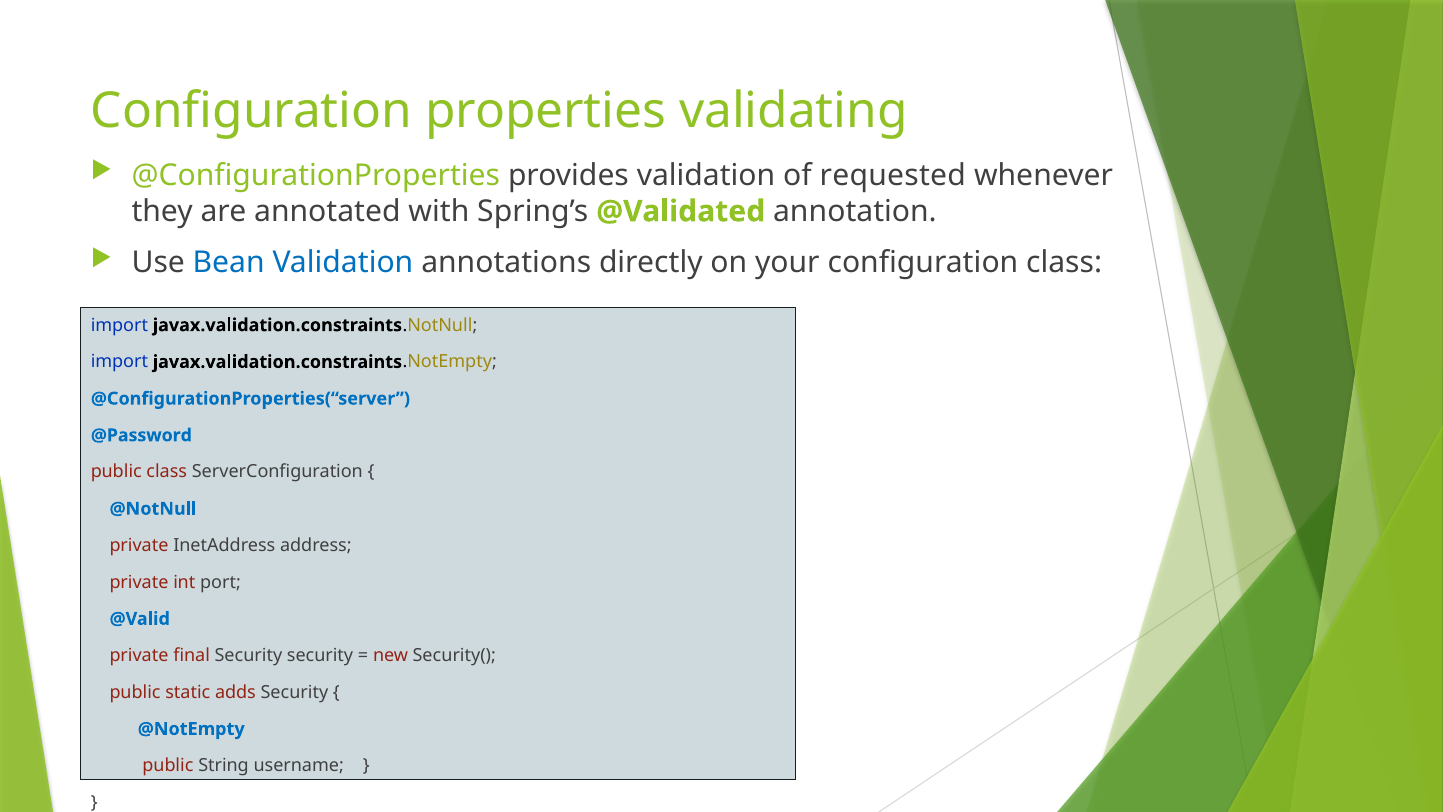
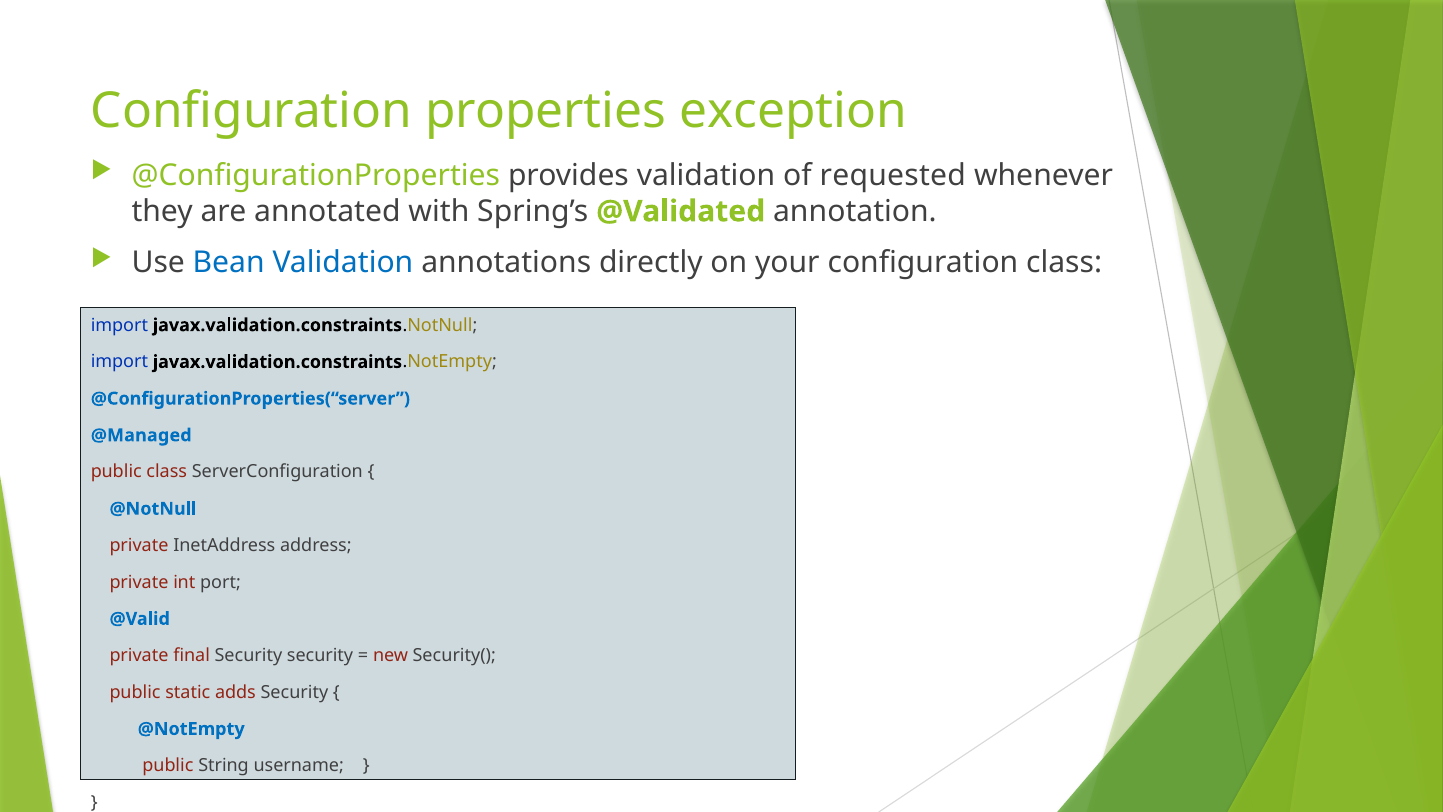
validating: validating -> exception (793, 111)
@Password: @Password -> @Managed (141, 435)
